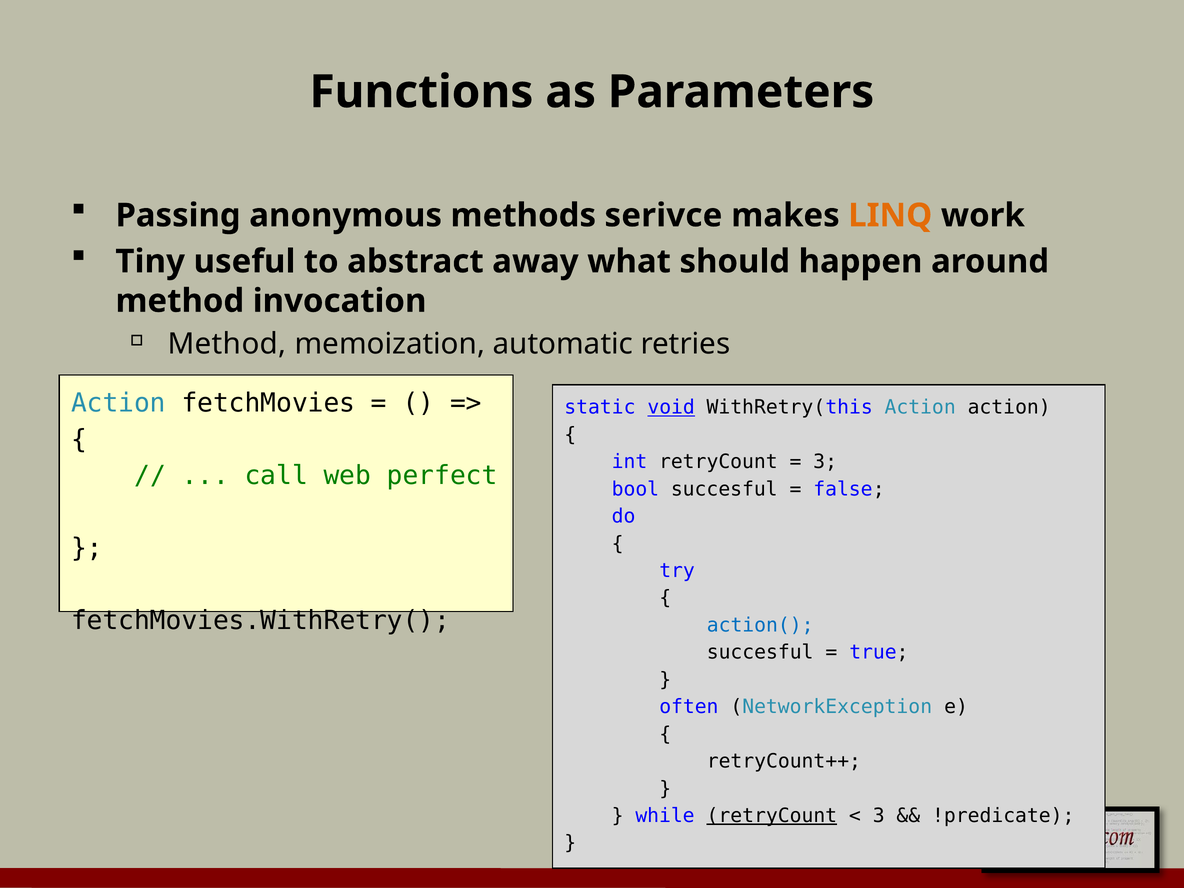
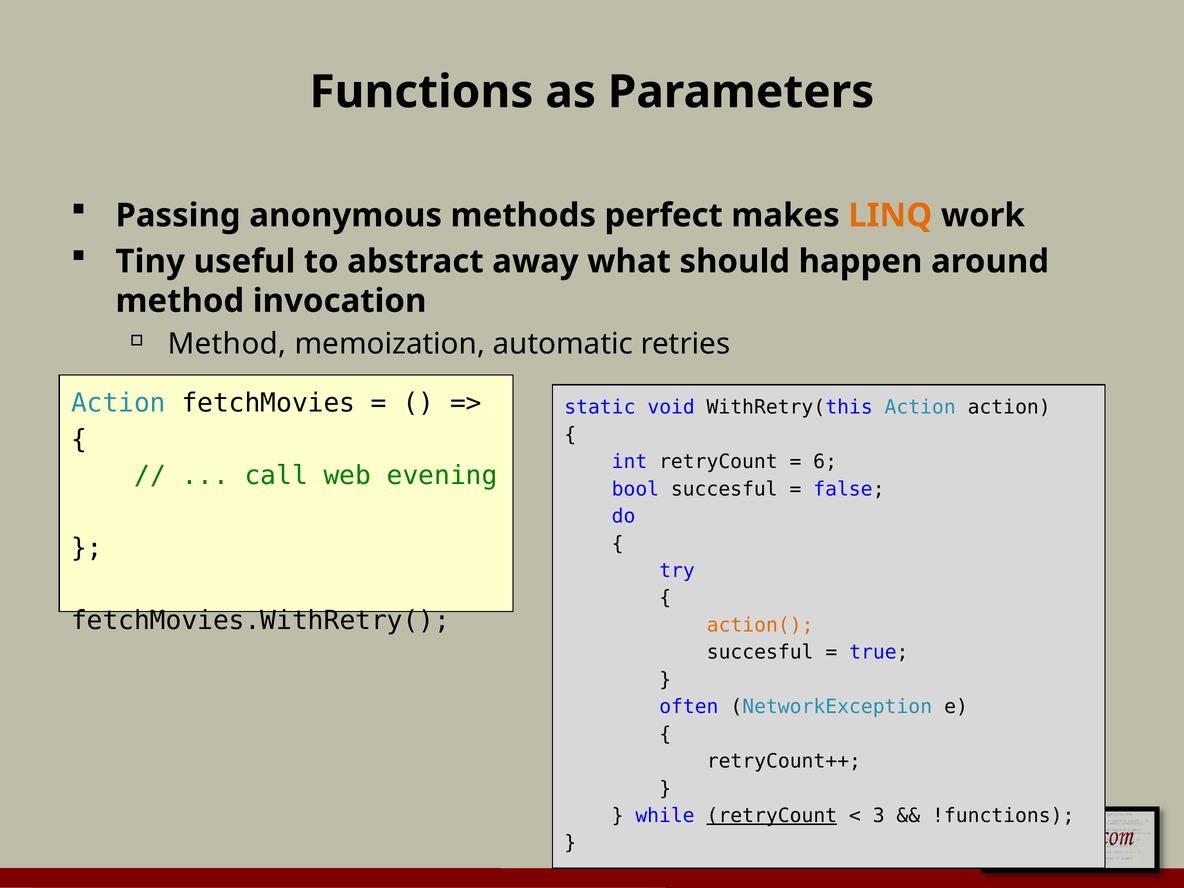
serivce: serivce -> perfect (664, 215)
void underline: present -> none (671, 407)
3: 3 -> 6 (825, 462)
perfect: perfect -> evening (442, 476)
action( colour: blue -> orange (760, 625)
!predicate: !predicate -> !functions (1003, 816)
